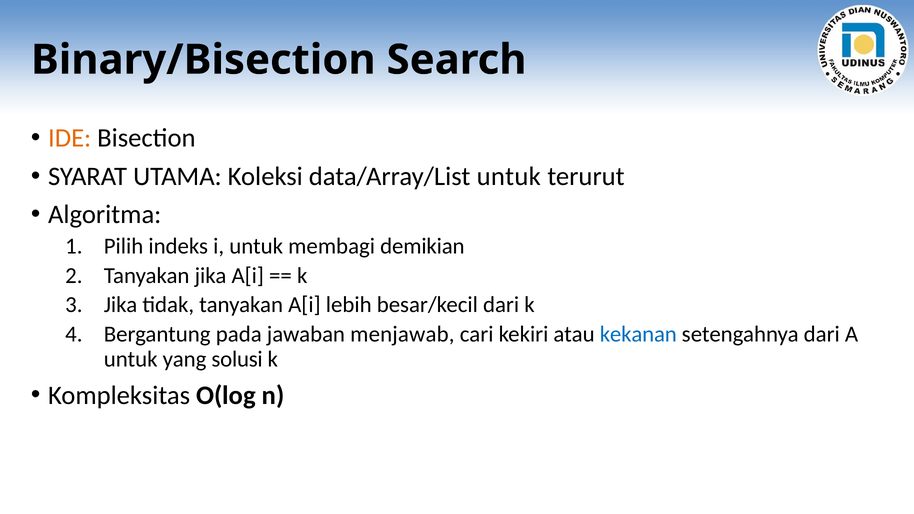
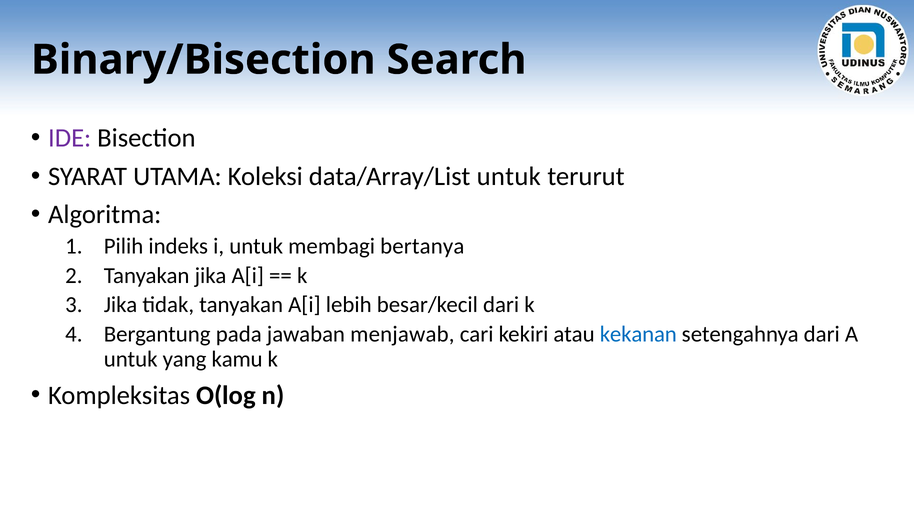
IDE colour: orange -> purple (70, 138)
demikian: demikian -> bertanya (422, 246)
solusi: solusi -> kamu (237, 359)
